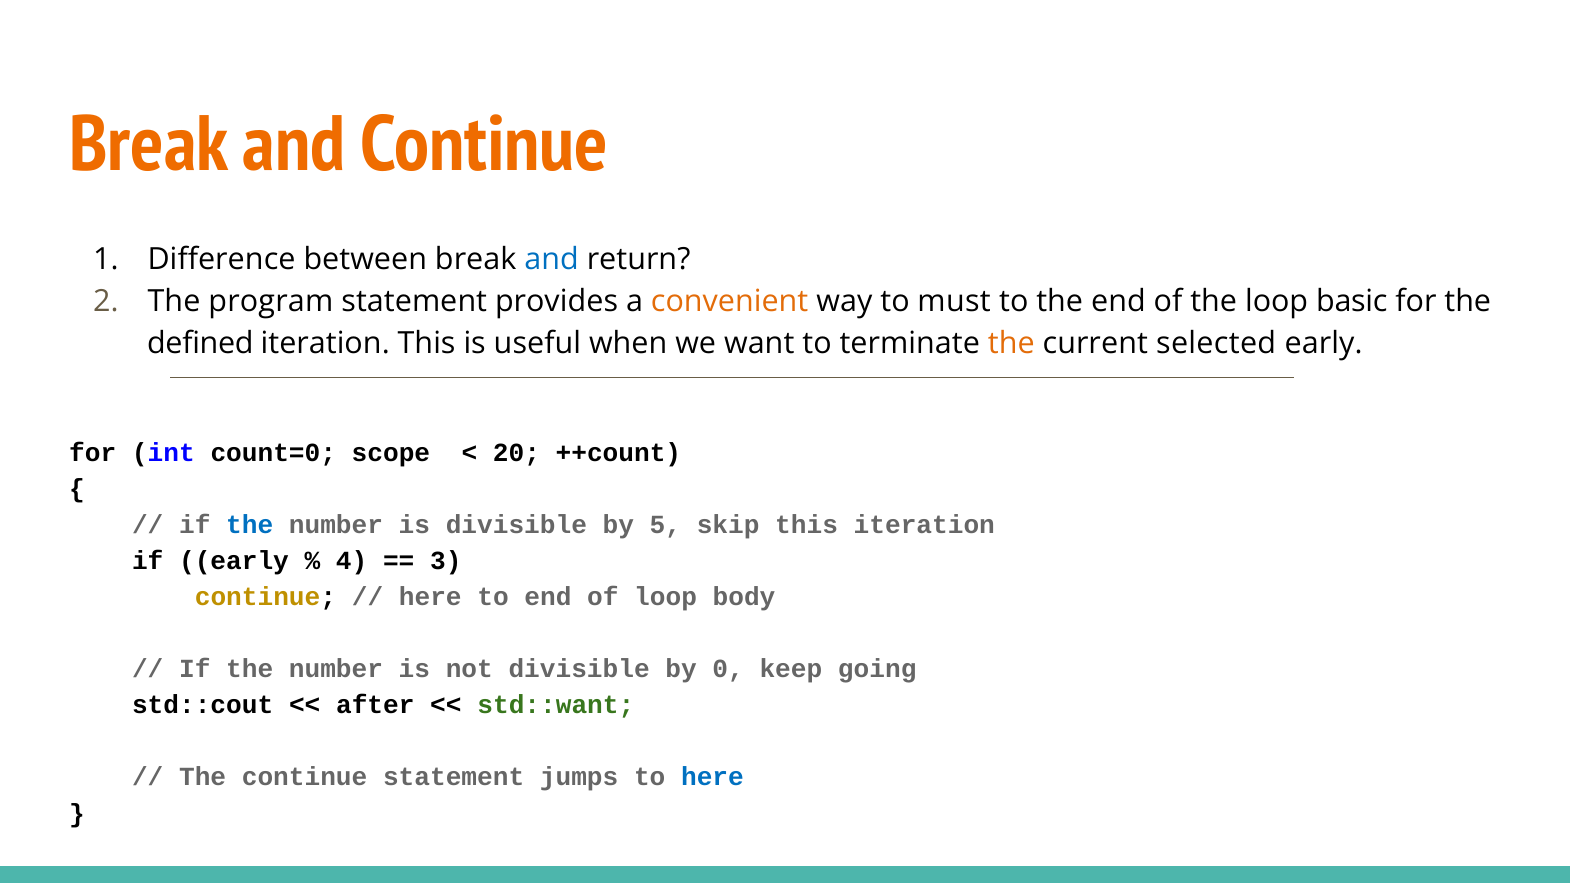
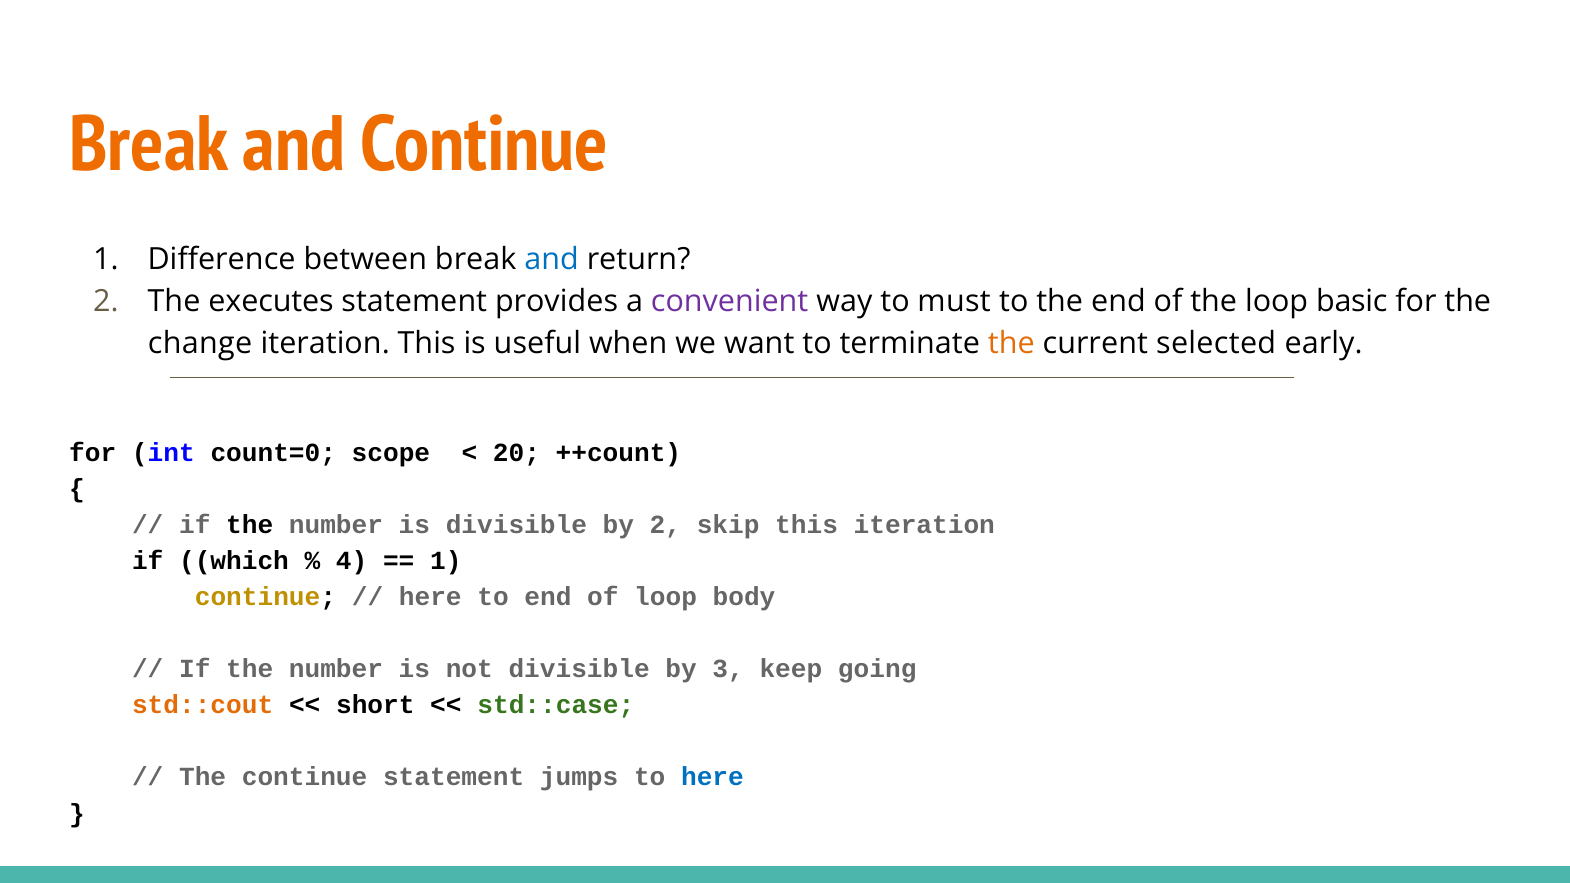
program: program -> executes (271, 301)
convenient colour: orange -> purple (730, 301)
defined: defined -> change (200, 343)
the colour: blue -> black (250, 525)
by 5: 5 -> 2 (665, 525)
if early: early -> which (234, 561)
3: 3 -> 1 (446, 561)
0: 0 -> 3 (728, 669)
std::cout colour: black -> orange (203, 705)
after: after -> short (375, 705)
std::want: std::want -> std::case (556, 705)
